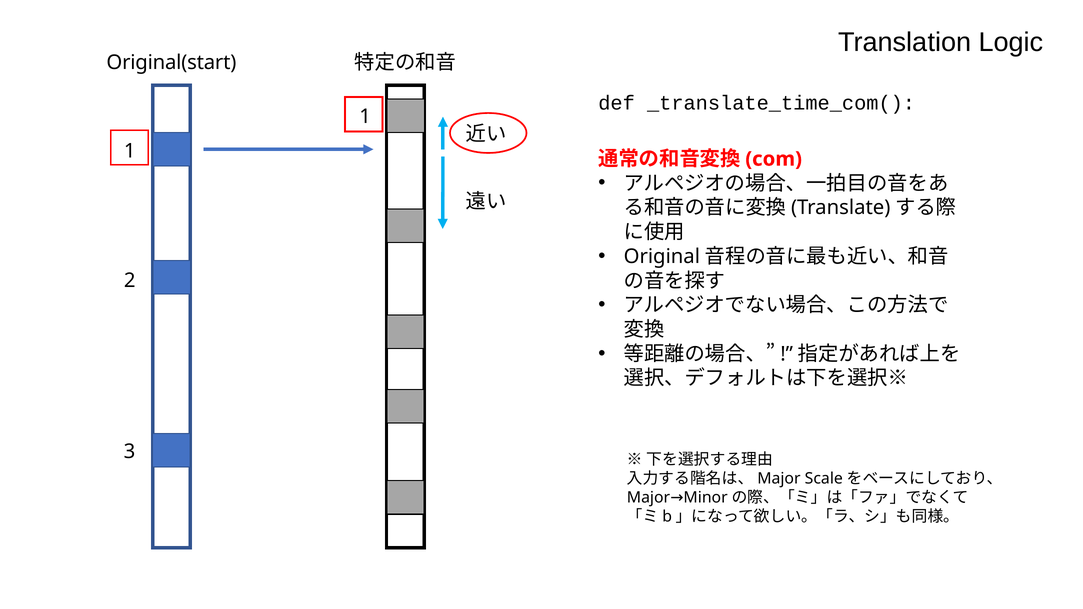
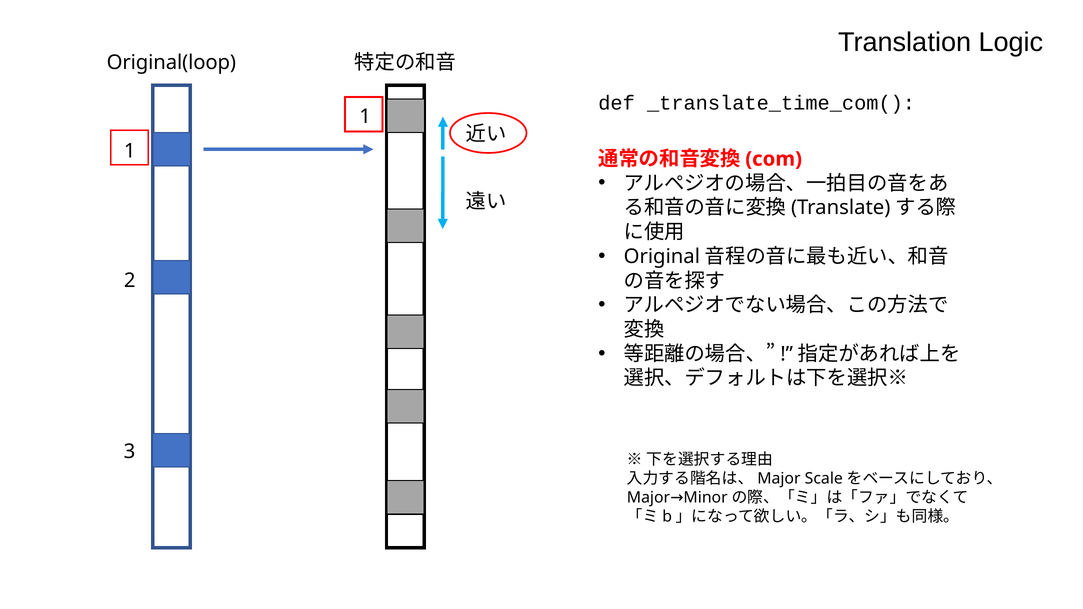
Original(start: Original(start -> Original(loop (171, 63)
